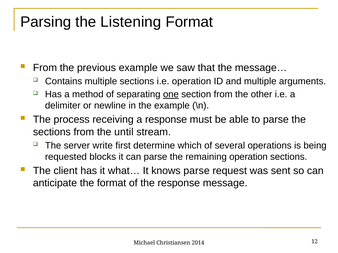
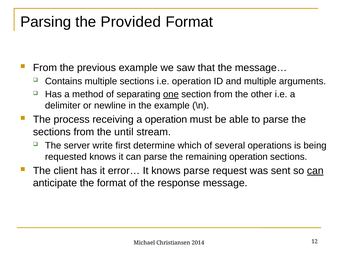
Listening: Listening -> Provided (131, 22)
a response: response -> operation (166, 120)
requested blocks: blocks -> knows (103, 157)
what…: what… -> error… (124, 171)
can underline: none -> present (315, 171)
